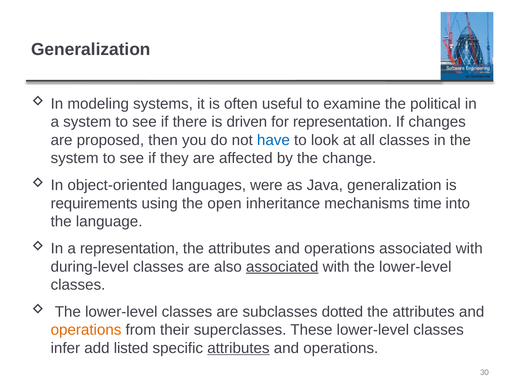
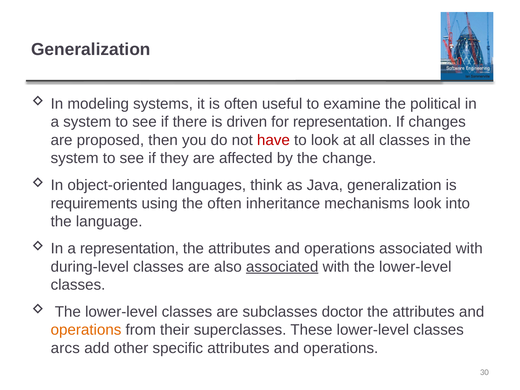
have colour: blue -> red (273, 140)
were: were -> think (266, 185)
the open: open -> often (224, 203)
mechanisms time: time -> look (427, 203)
dotted: dotted -> doctor (342, 312)
infer: infer -> arcs (65, 348)
listed: listed -> other (131, 348)
attributes underline: present -> none (238, 348)
